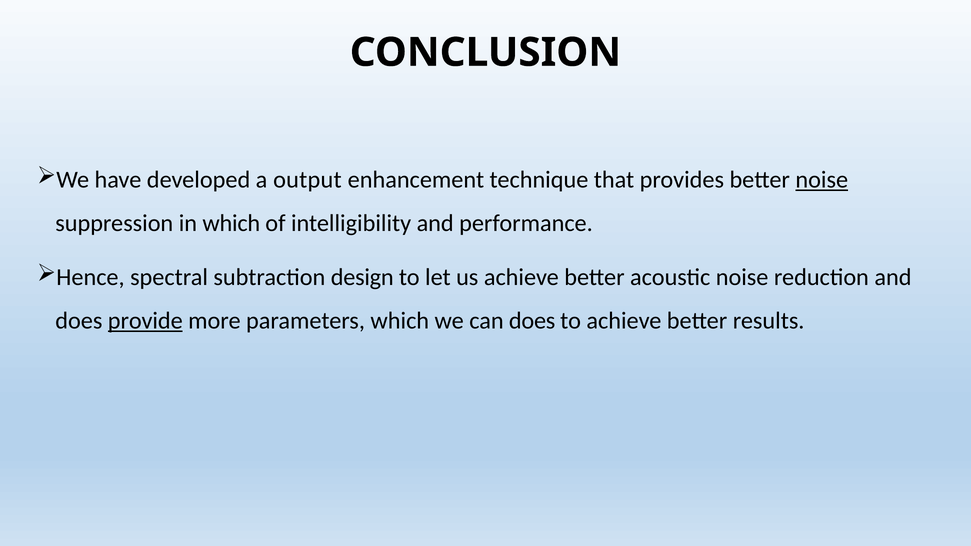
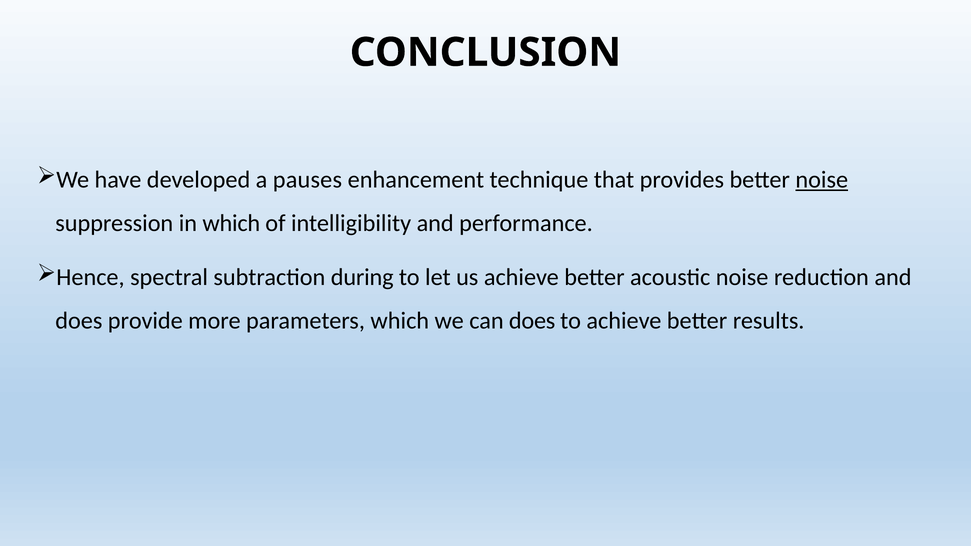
output: output -> pauses (307, 180)
design: design -> during (362, 277)
provide underline: present -> none (145, 321)
